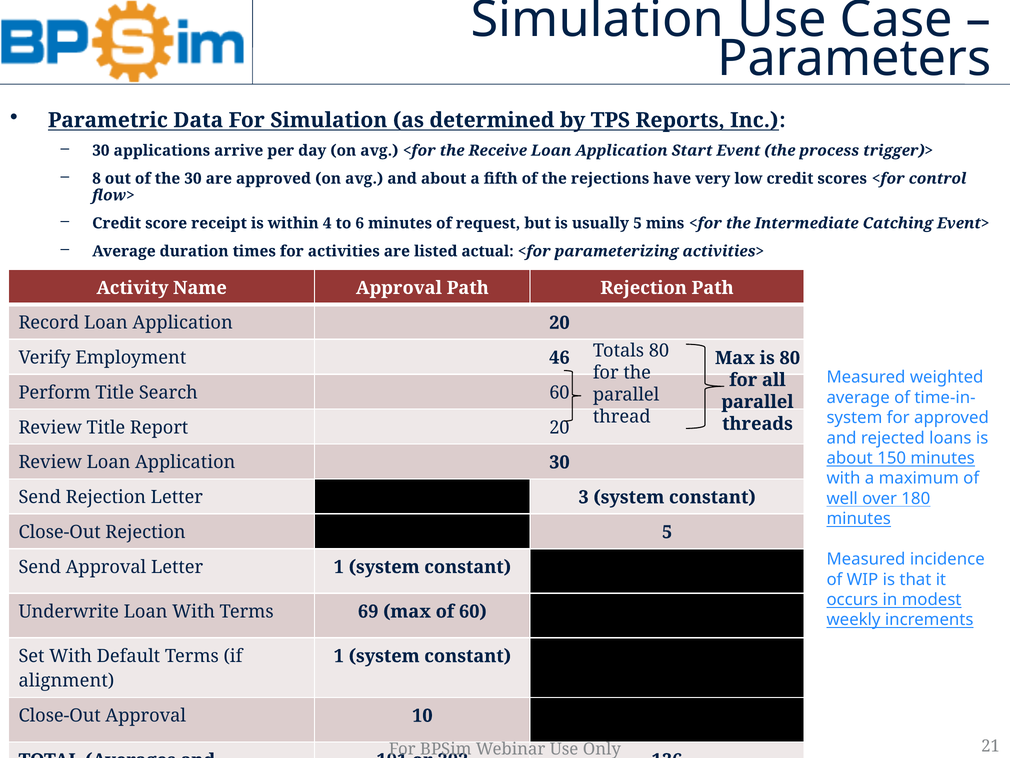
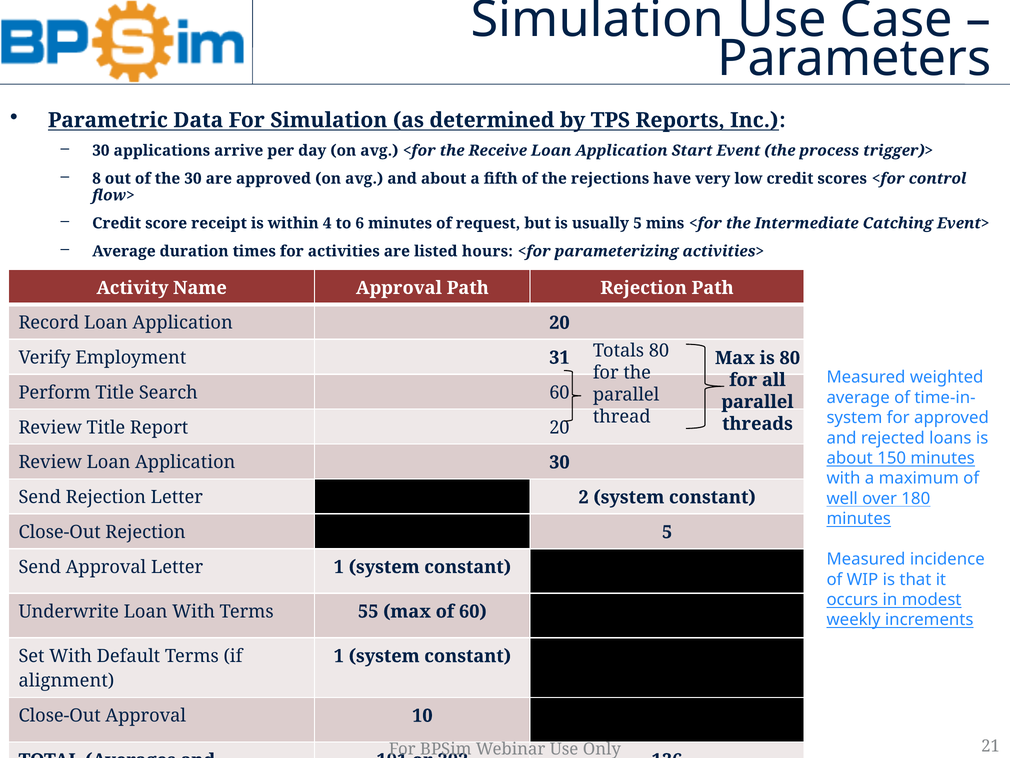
actual: actual -> hours (487, 251)
46: 46 -> 31 (559, 357)
3: 3 -> 2 (584, 497)
69: 69 -> 55 (368, 611)
